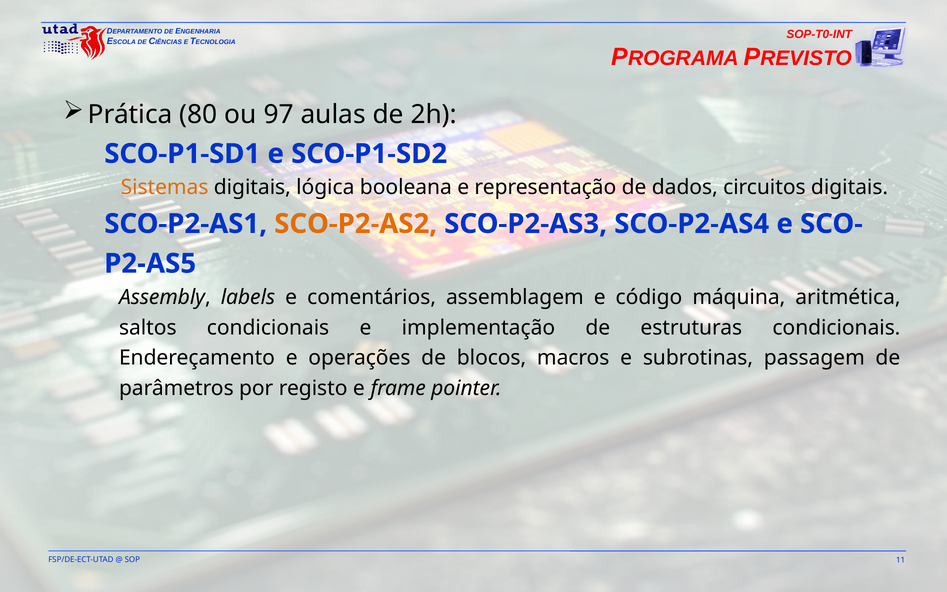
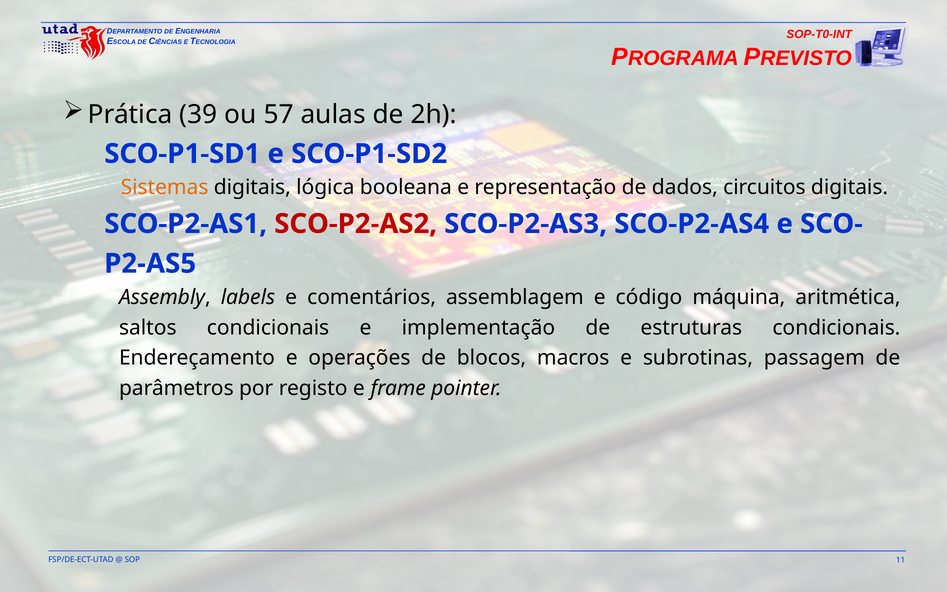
80: 80 -> 39 (199, 115)
97: 97 -> 57 (279, 115)
SCO-P2-AS2 colour: orange -> red (356, 224)
